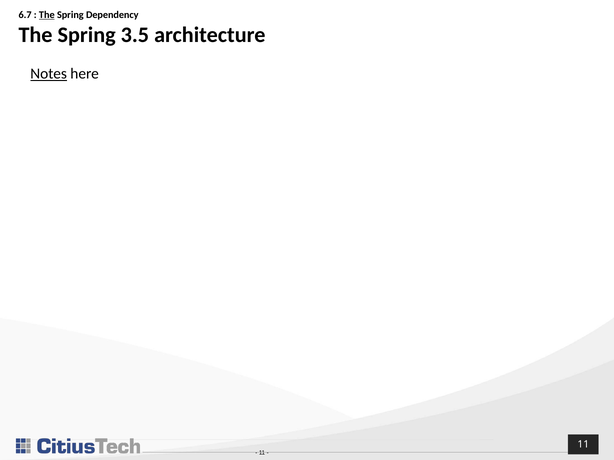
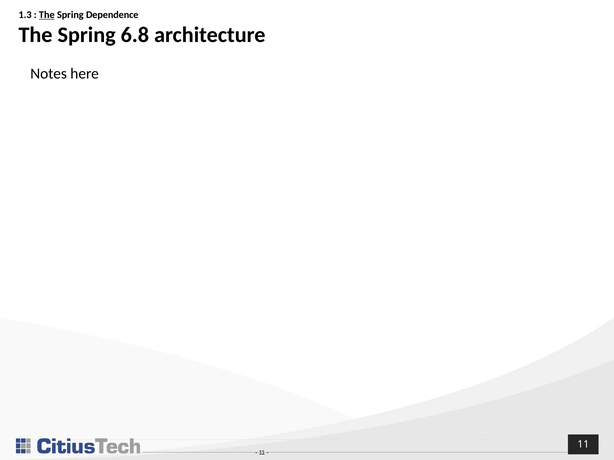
6.7: 6.7 -> 1.3 (25, 15)
Dependency: Dependency -> Dependence (112, 15)
3.5: 3.5 -> 6.8 (135, 35)
Notes underline: present -> none (49, 74)
